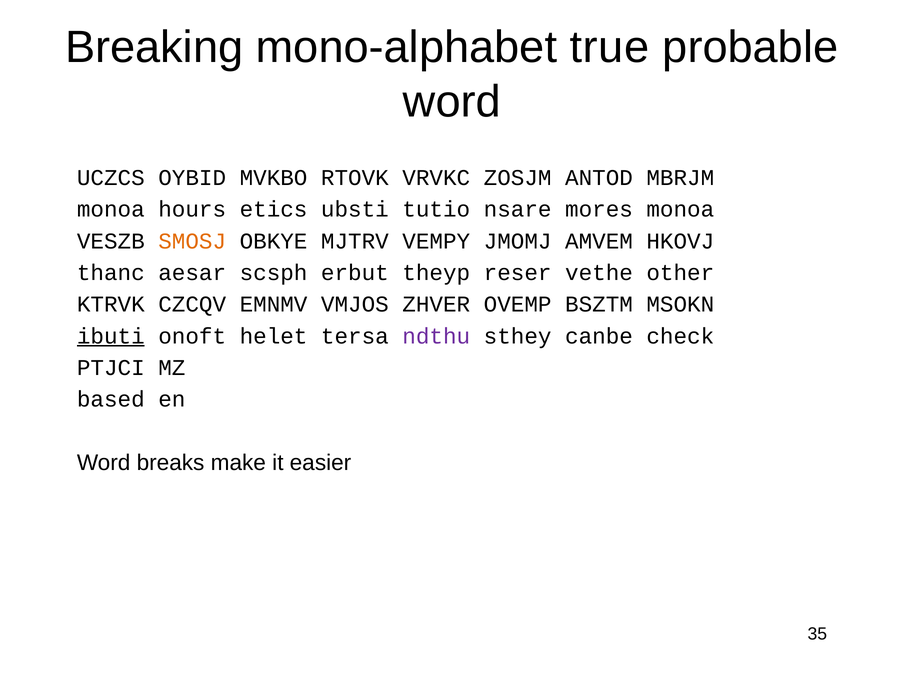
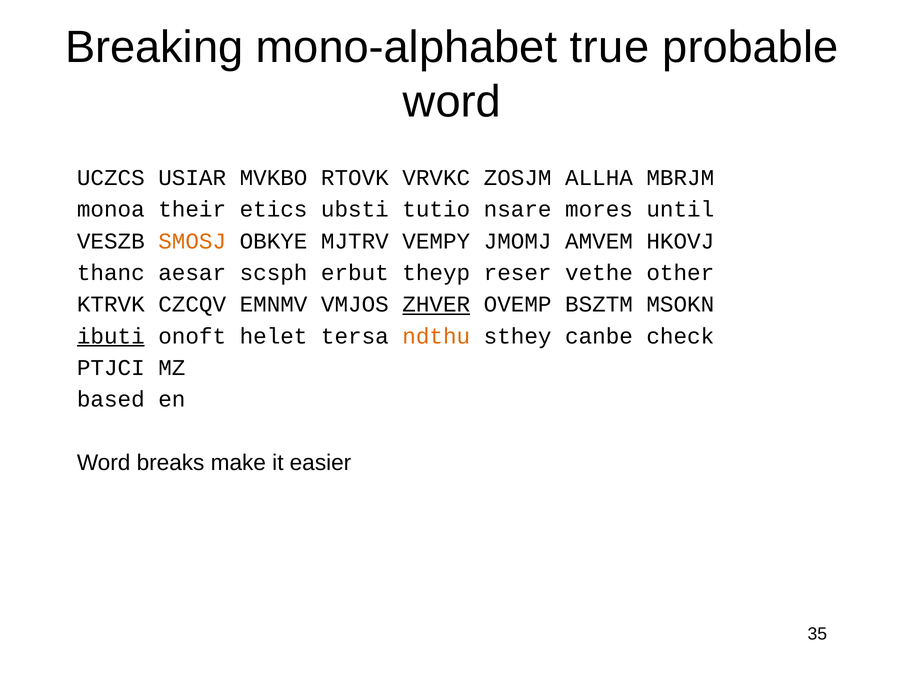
OYBID: OYBID -> USIAR (192, 178)
ANTOD: ANTOD -> ALLHA (599, 178)
hours: hours -> their (192, 210)
mores monoa: monoa -> until (680, 210)
ZHVER underline: none -> present (436, 304)
ndthu colour: purple -> orange (436, 336)
